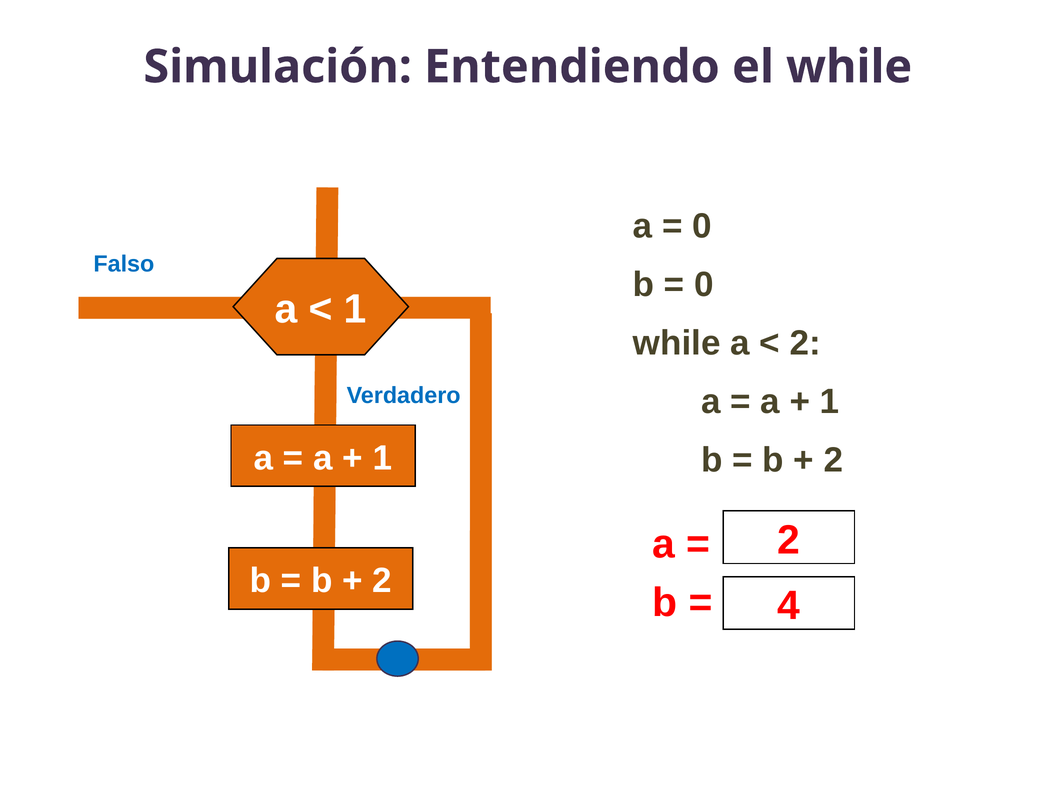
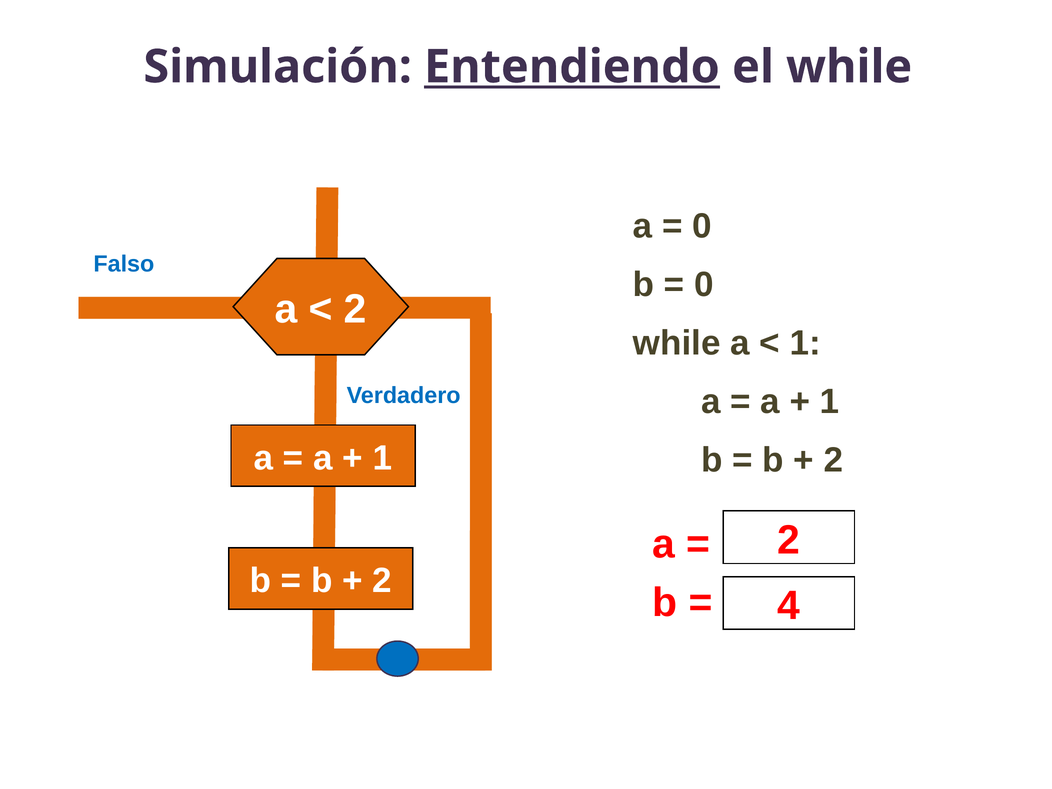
Entendiendo underline: none -> present (572, 67)
1: 1 -> 2 (355, 309)
2: 2 -> 1 (805, 343)
